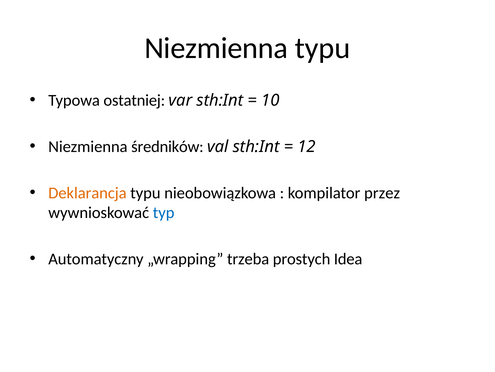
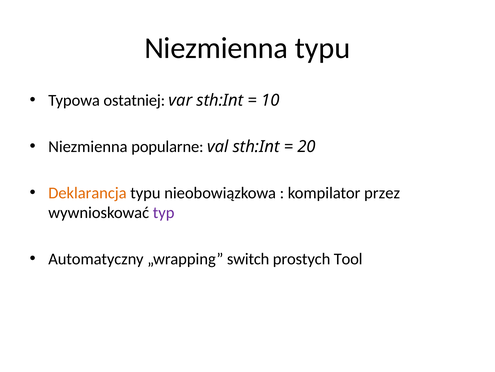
średników: średników -> popularne (167, 146)
12: 12 -> 20 (307, 146)
typ colour: blue -> purple (164, 212)
trzeba: trzeba -> switch (248, 259)
Idea: Idea -> Tool (348, 259)
